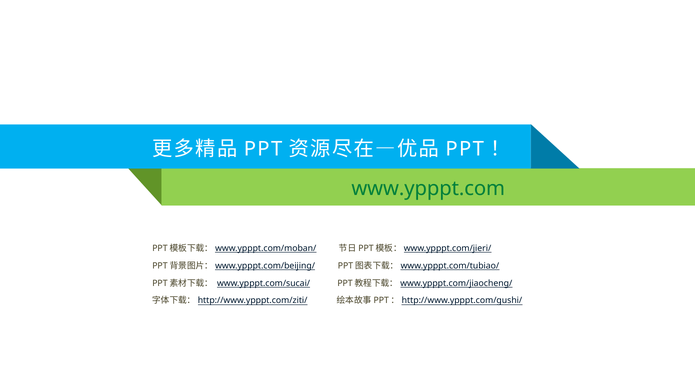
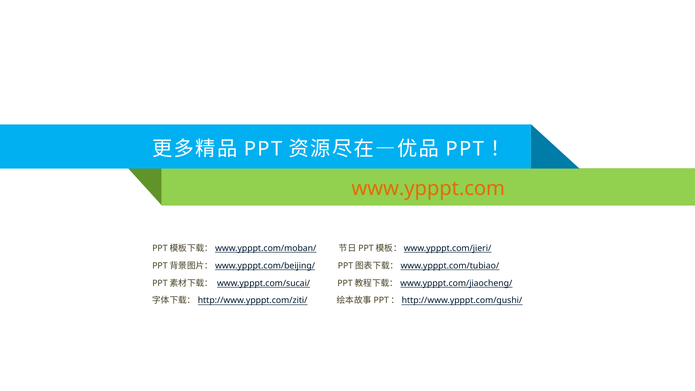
www.ypppt.com colour: green -> orange (428, 188)
